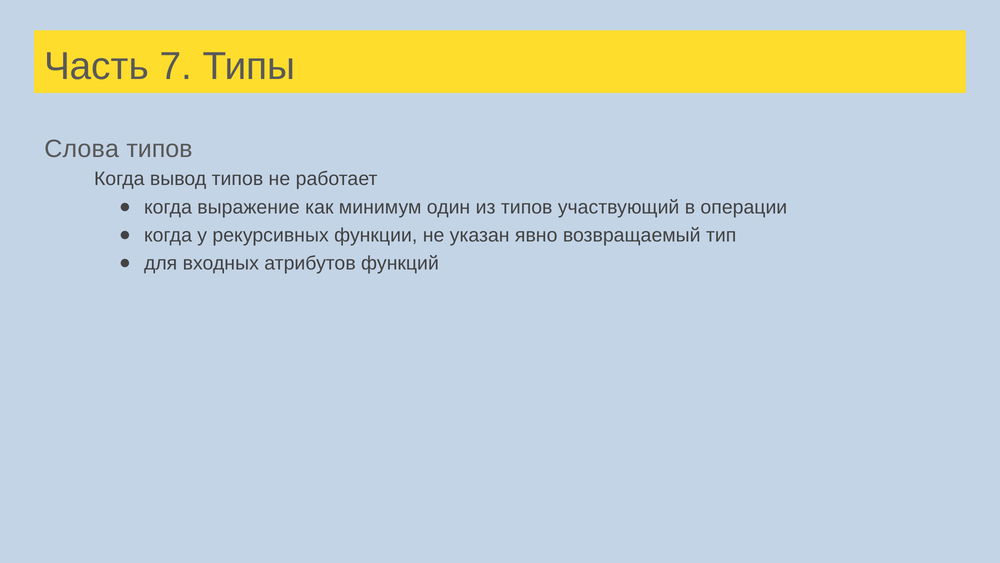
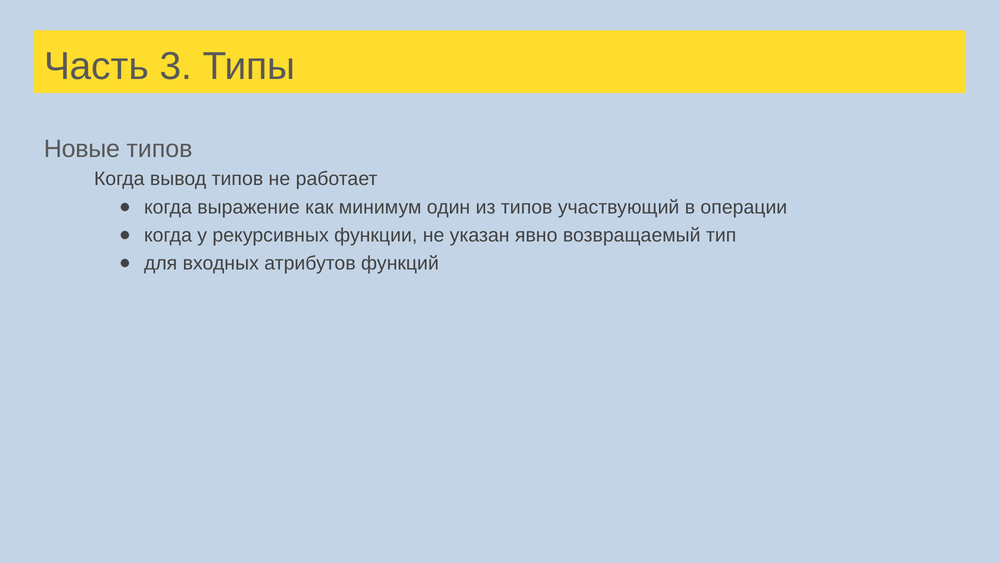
7: 7 -> 3 (176, 66)
Слова: Слова -> Новые (82, 149)
